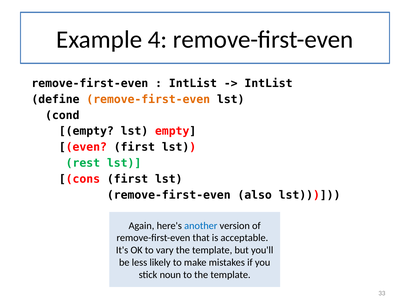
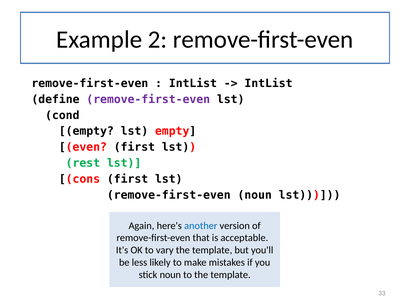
4: 4 -> 2 (158, 40)
remove-first-even colour: orange -> purple (148, 100)
remove-first-even also: also -> noun (255, 195)
